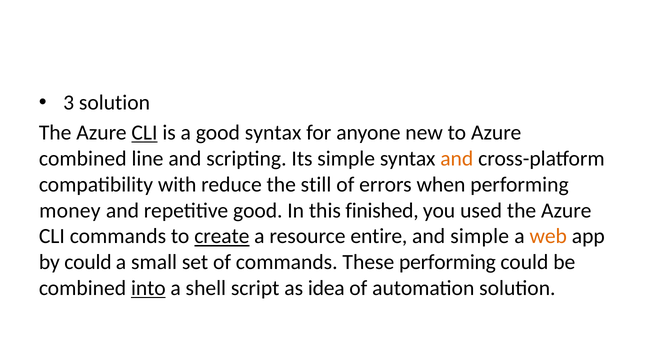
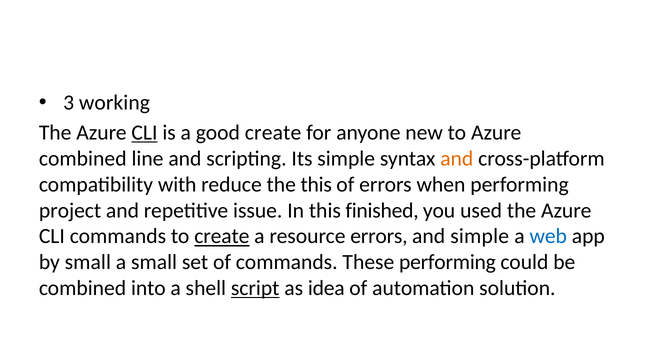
3 solution: solution -> working (114, 103)
good syntax: syntax -> create (273, 133)
the still: still -> this (316, 185)
money: money -> project (70, 211)
repetitive good: good -> issue (258, 211)
resource entire: entire -> errors (379, 237)
web colour: orange -> blue (548, 237)
by could: could -> small (88, 263)
into underline: present -> none (148, 289)
script underline: none -> present (255, 289)
